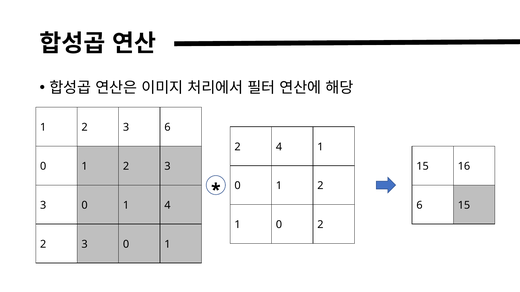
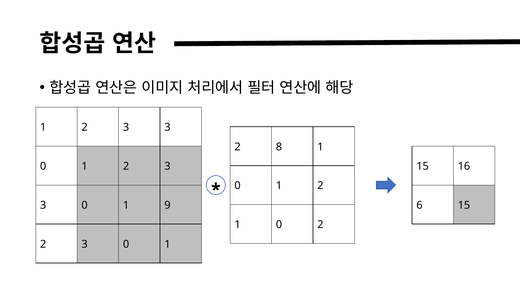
6: 6 -> 3 (167, 128)
2 4: 4 -> 8 (279, 147)
1 4: 4 -> 9 (167, 206)
